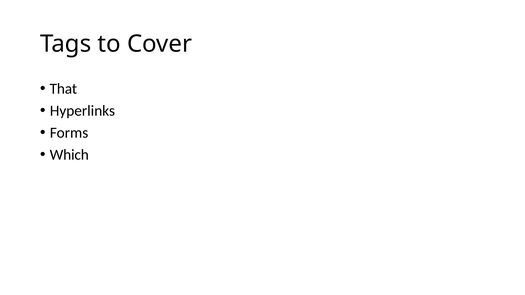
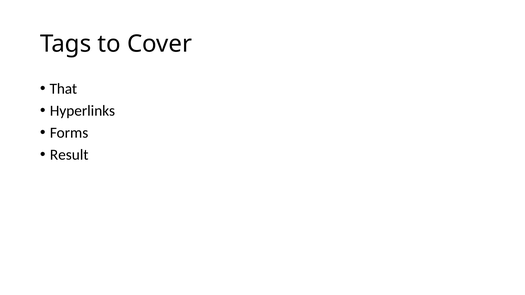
Which: Which -> Result (69, 155)
